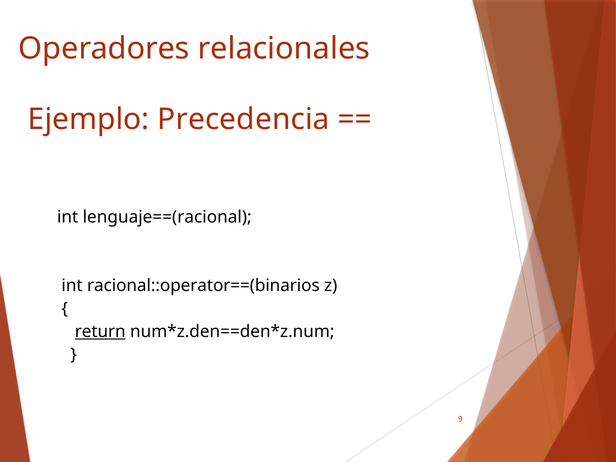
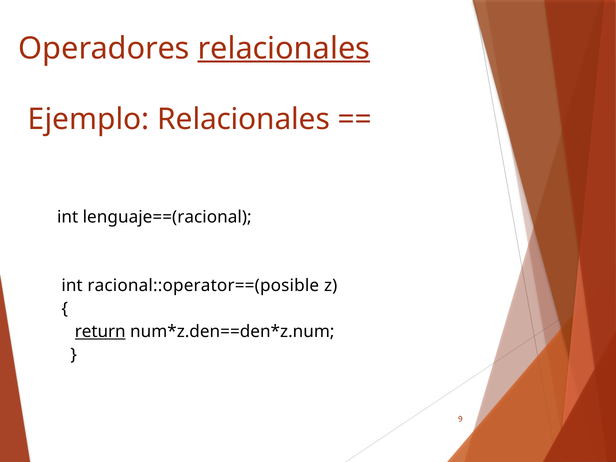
relacionales underline: none -> present (284, 48)
Ejemplo Precedencia: Precedencia -> Relacionales (244, 119)
racional::operator==(binarios: racional::operator==(binarios -> racional::operator==(posible (203, 286)
